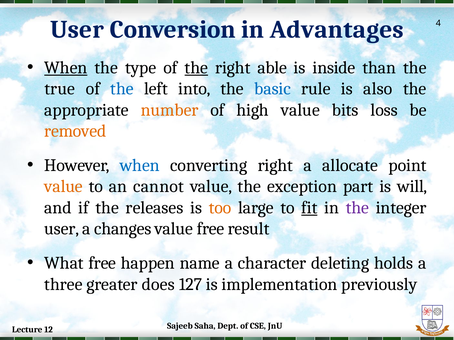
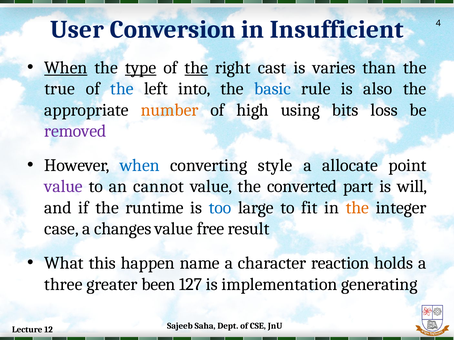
Advantages: Advantages -> Insufficient (337, 30)
type underline: none -> present (141, 68)
able: able -> cast (272, 68)
inside: inside -> varies (334, 68)
high value: value -> using (300, 110)
removed colour: orange -> purple (75, 131)
converting right: right -> style (275, 166)
value colour: orange -> purple (63, 187)
exception: exception -> converted (302, 187)
releases: releases -> runtime (155, 208)
too colour: orange -> blue (220, 208)
fit underline: present -> none (309, 208)
the colour: purple -> orange (357, 208)
user: user -> case (62, 229)
What free: free -> this (102, 263)
deleting: deleting -> reaction (340, 263)
does: does -> been (158, 285)
previously: previously -> generating (379, 285)
